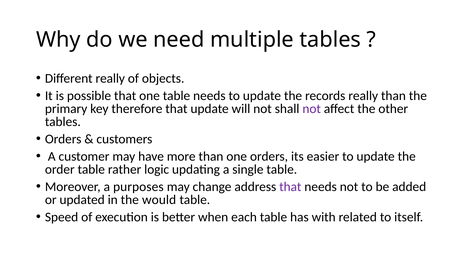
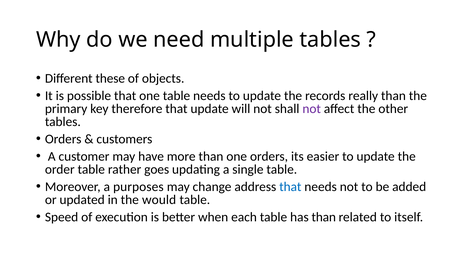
Different really: really -> these (110, 79)
logic: logic -> goes (157, 170)
that colour: purple -> blue (290, 187)
has with: with -> than (324, 217)
